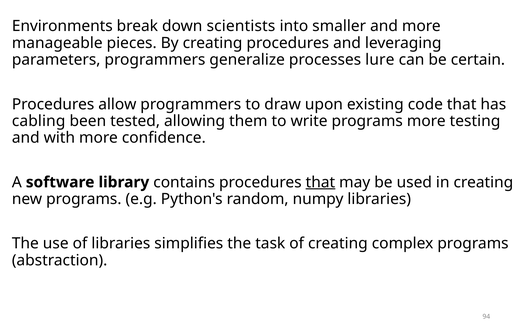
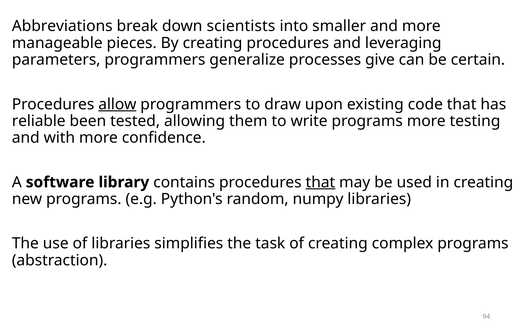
Environments: Environments -> Abbreviations (62, 26)
lure: lure -> give (380, 60)
allow underline: none -> present (117, 104)
cabling: cabling -> reliable (39, 121)
